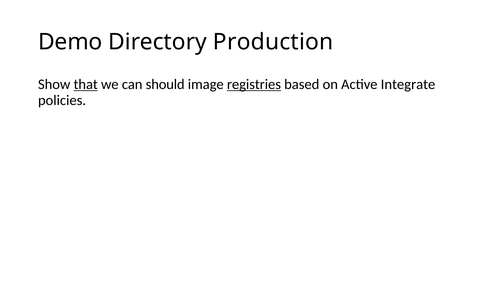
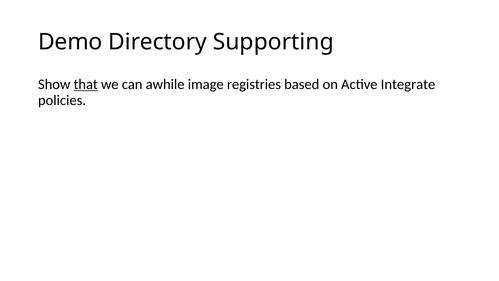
Production: Production -> Supporting (273, 42)
should: should -> awhile (165, 84)
registries underline: present -> none (254, 84)
